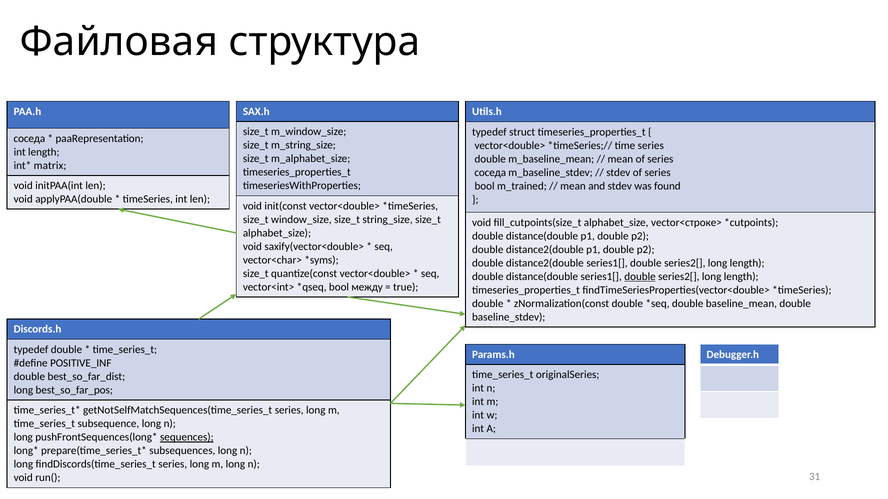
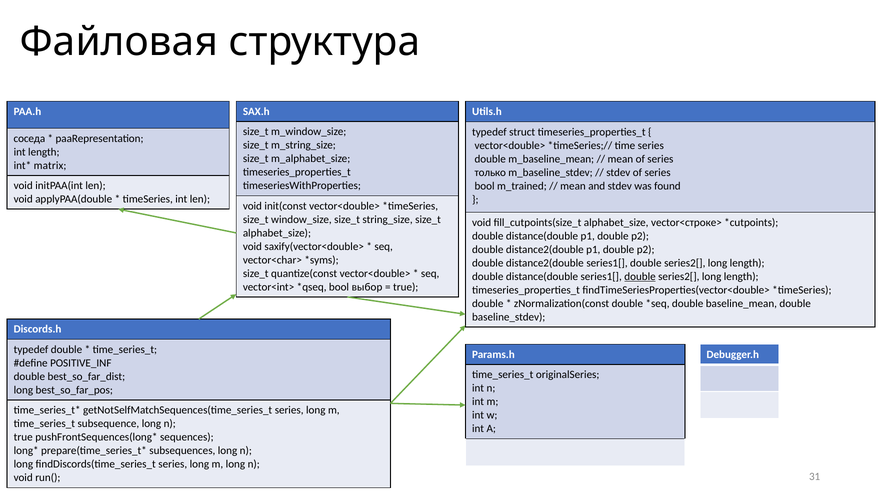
соседа: соседа -> только (490, 173)
между: между -> выбор (367, 287)
long: long -> true (23, 438)
sequences underline: present -> none (187, 438)
